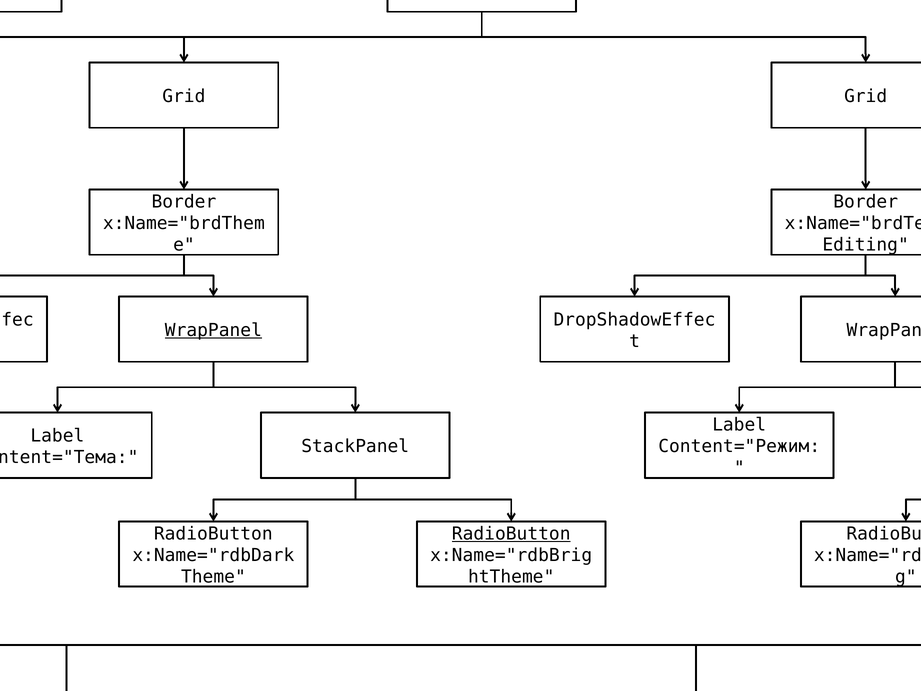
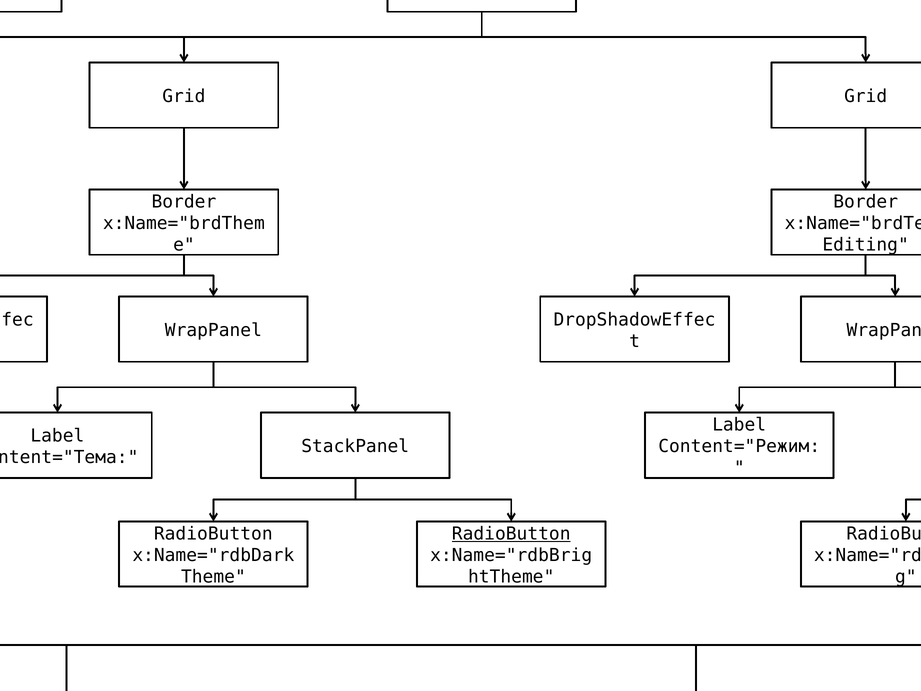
WrapPanel underline: present -> none (213, 330)
